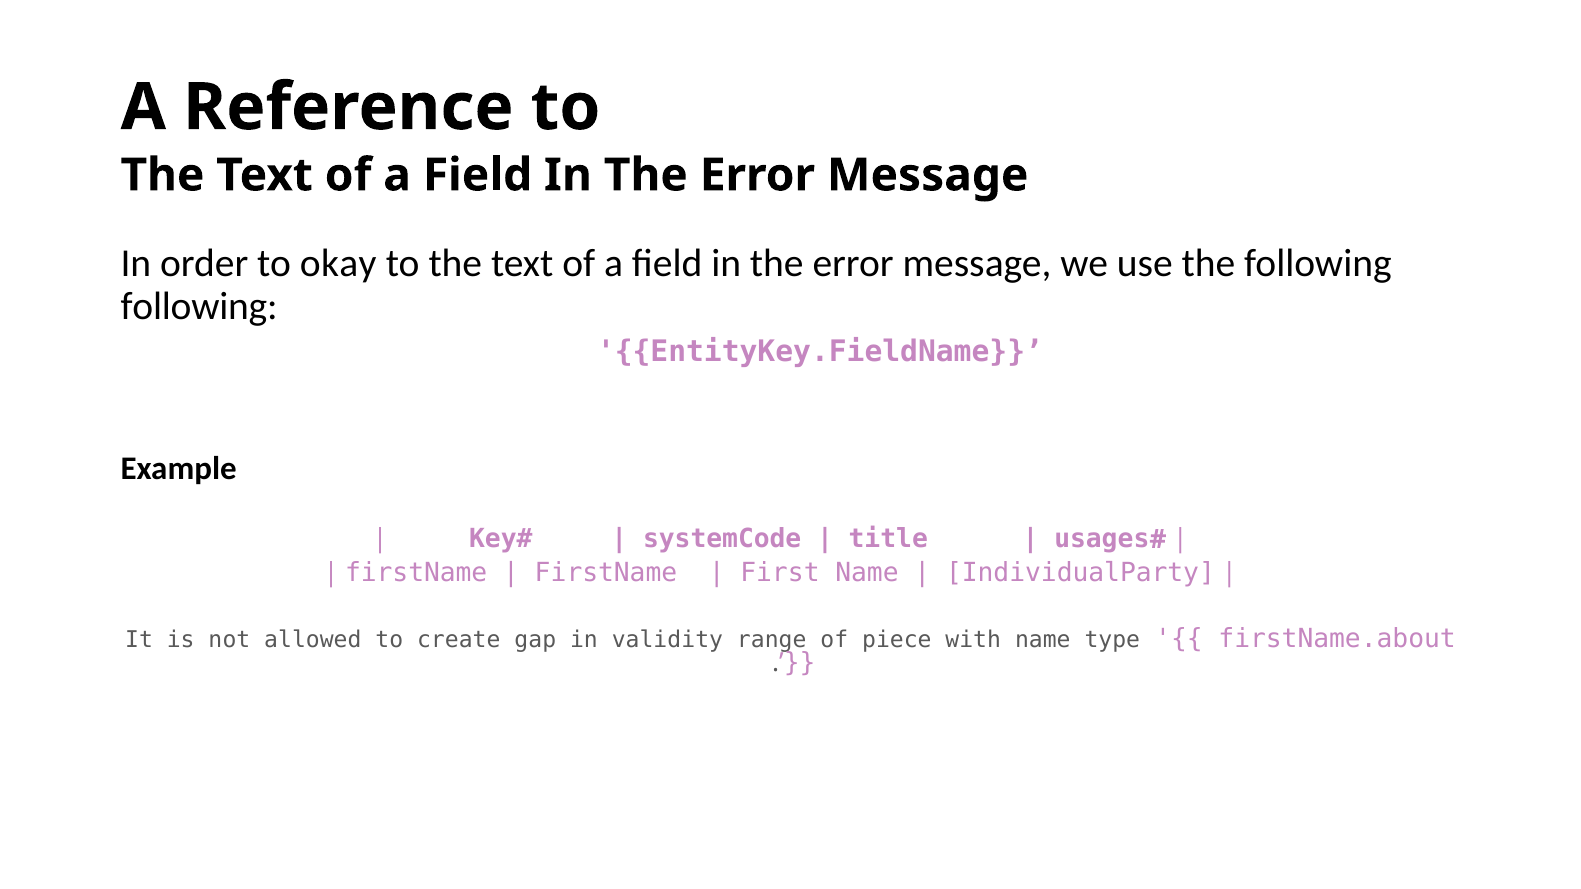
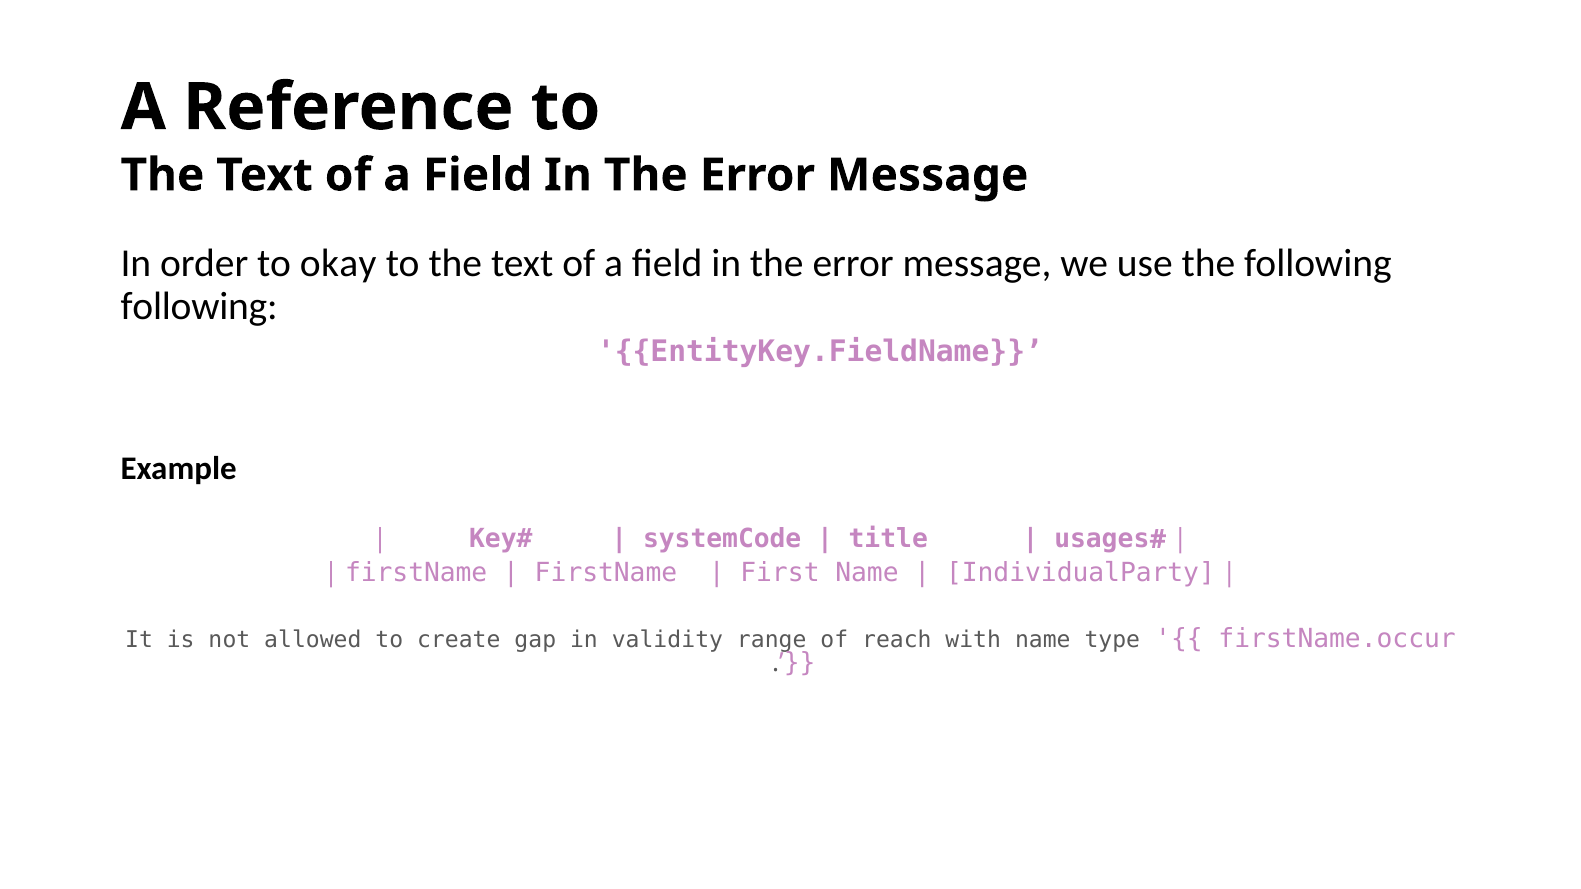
piece: piece -> reach (897, 641)
firstName.about: firstName.about -> firstName.occur (1337, 640)
